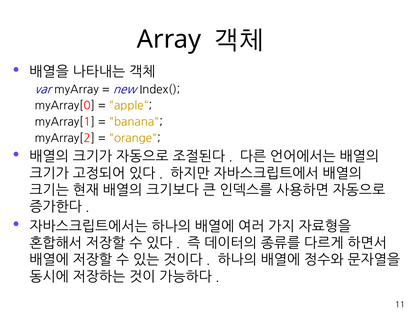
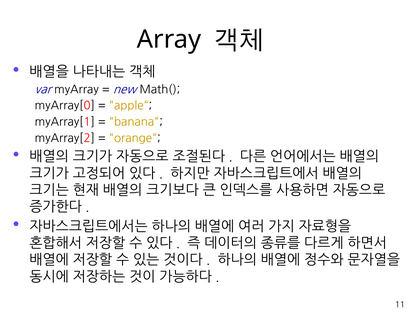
Index(: Index( -> Math( (160, 90)
